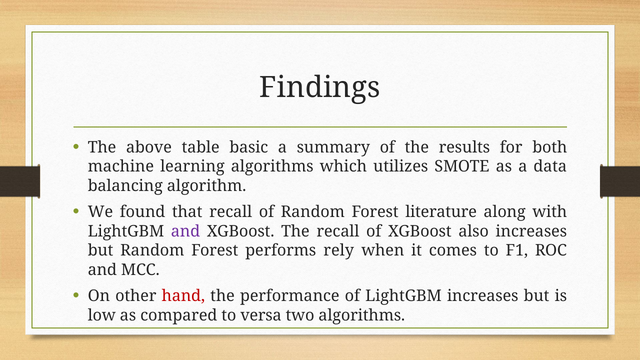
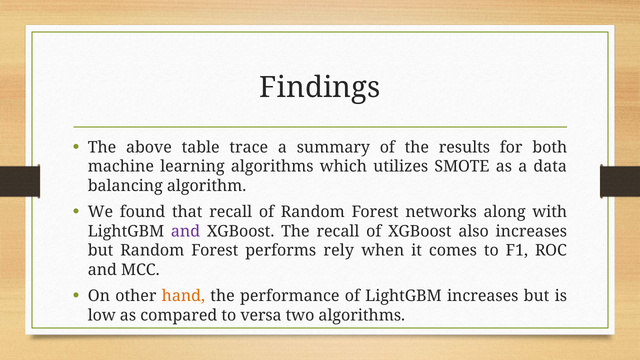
basic: basic -> trace (249, 147)
literature: literature -> networks (441, 212)
hand colour: red -> orange (183, 296)
